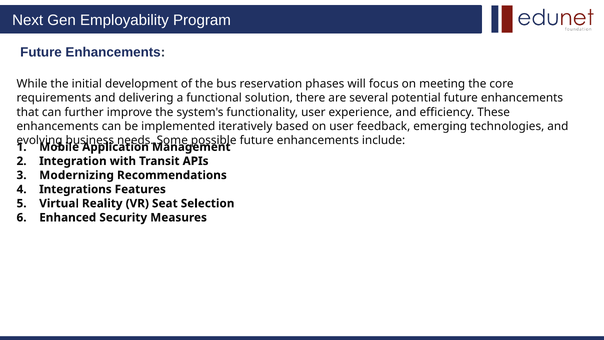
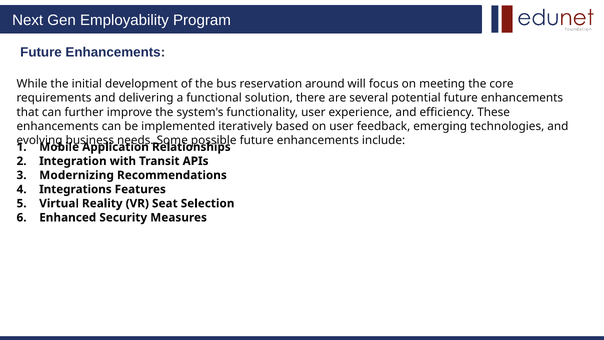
phases: phases -> around (325, 84)
Management: Management -> Relationships (191, 147)
